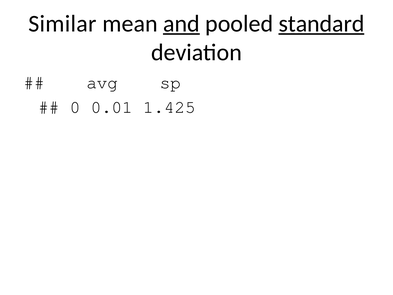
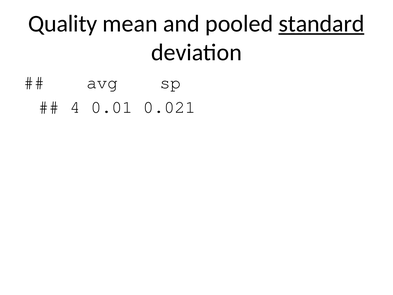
Similar: Similar -> Quality (63, 24)
and underline: present -> none (181, 24)
0: 0 -> 4 (75, 107)
1.425: 1.425 -> 0.021 (169, 107)
